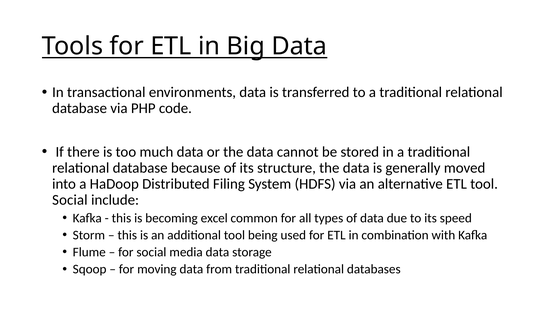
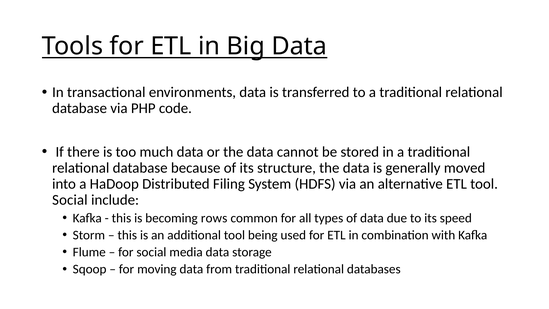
excel: excel -> rows (214, 218)
